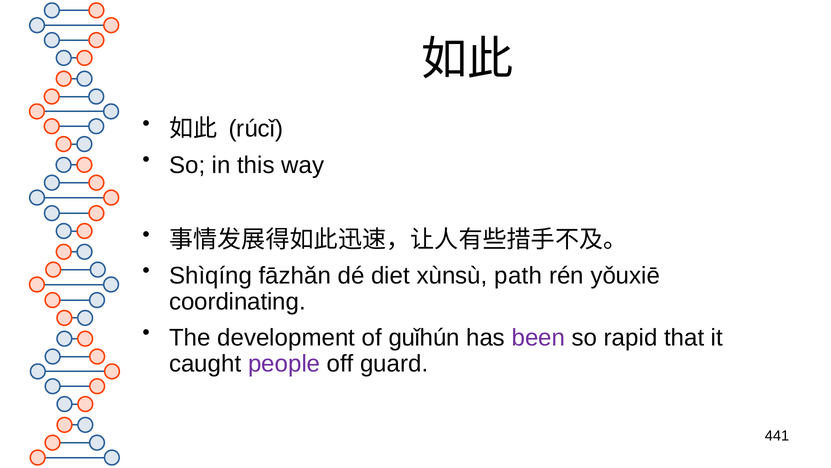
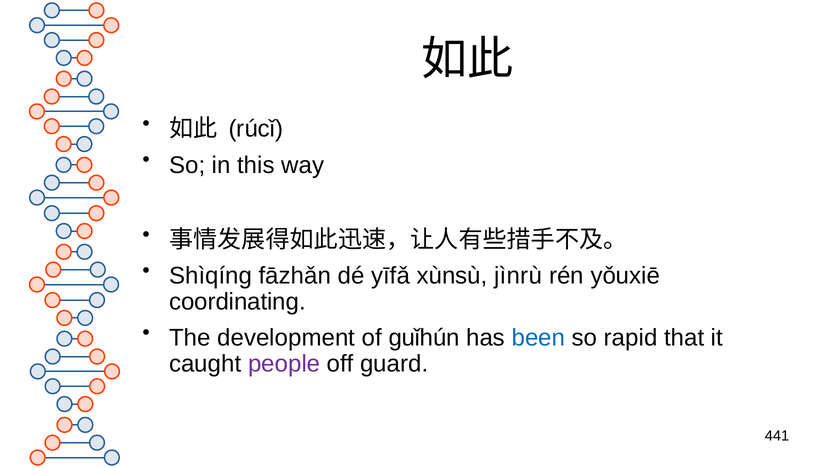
diet: diet -> yīfǎ (390, 276)
path: path -> jìnrù (518, 276)
been colour: purple -> blue (538, 338)
